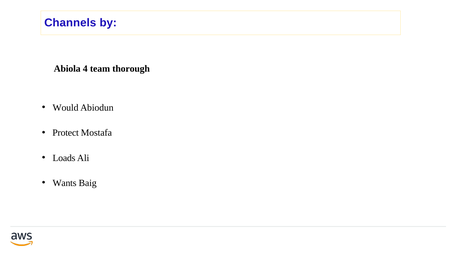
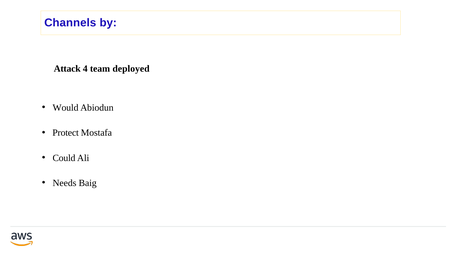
Abiola: Abiola -> Attack (67, 69)
thorough: thorough -> deployed (131, 69)
Loads: Loads -> Could (64, 158)
Wants: Wants -> Needs (64, 183)
